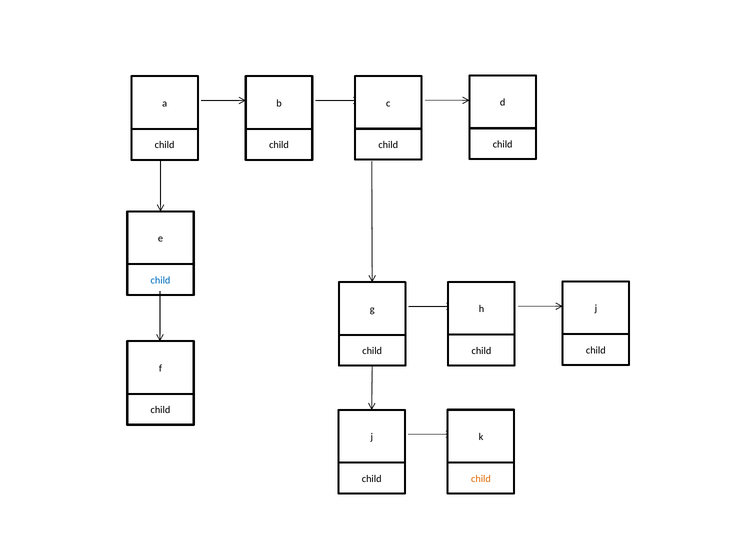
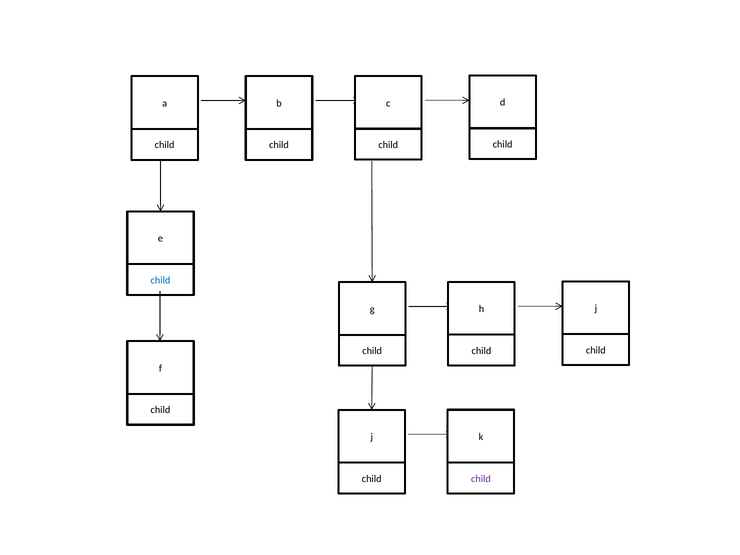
child colour: orange -> purple (481, 479)
